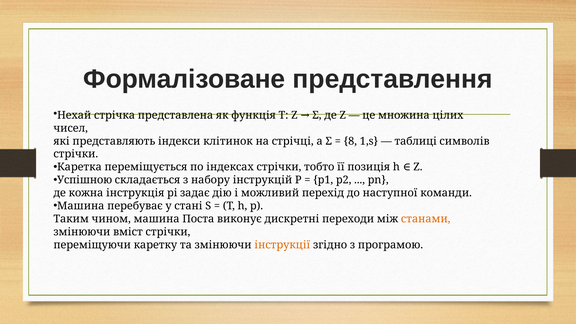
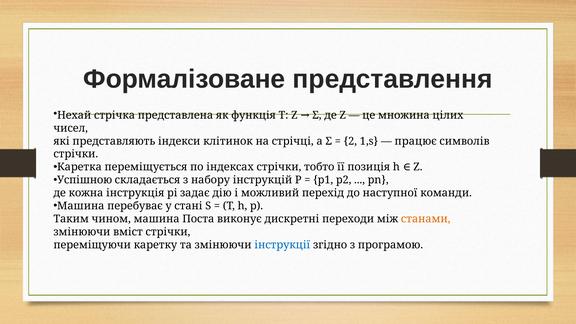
8: 8 -> 2 (350, 141)
таблиці: таблиці -> працює (416, 141)
інструкції colour: orange -> blue (282, 245)
